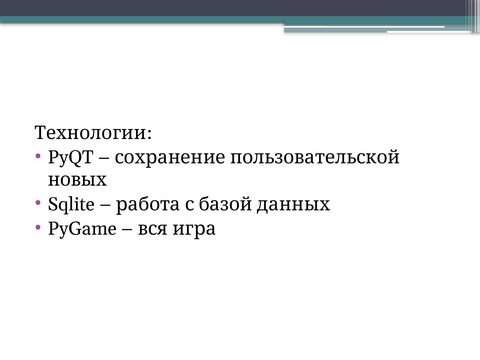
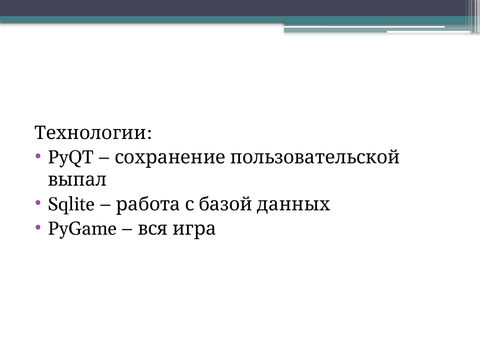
новых: новых -> выпал (77, 180)
